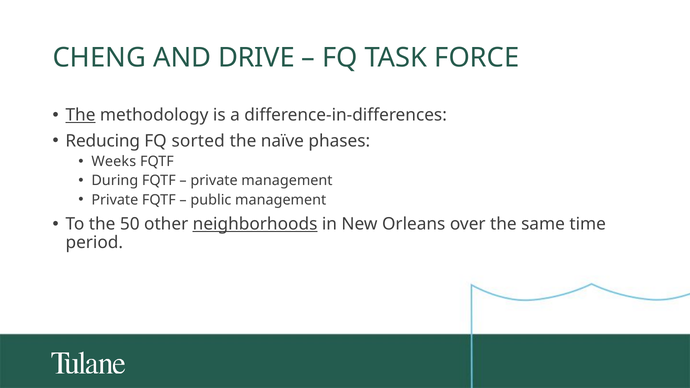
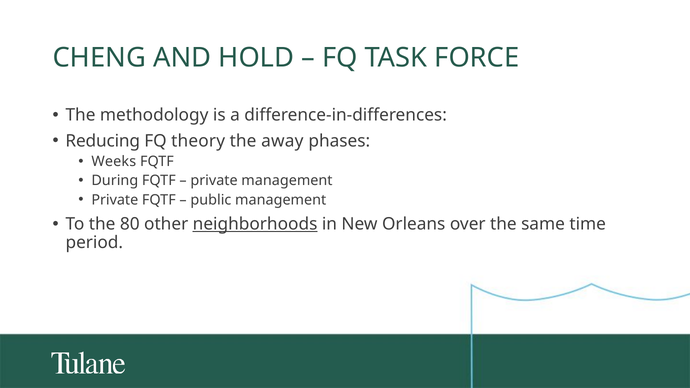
DRIVE: DRIVE -> HOLD (256, 58)
The underline: present -> none (81, 115)
sorted: sorted -> theory (198, 141)
naïve: naïve -> away (282, 141)
50: 50 -> 80 (130, 224)
